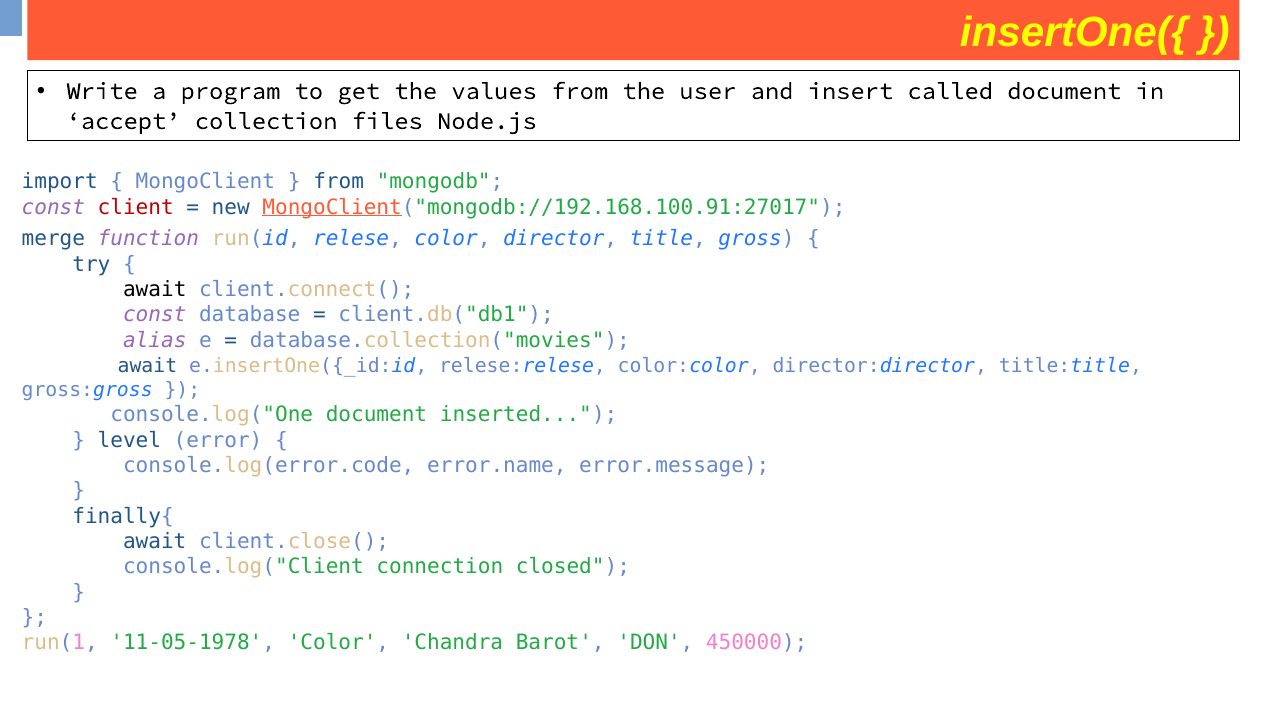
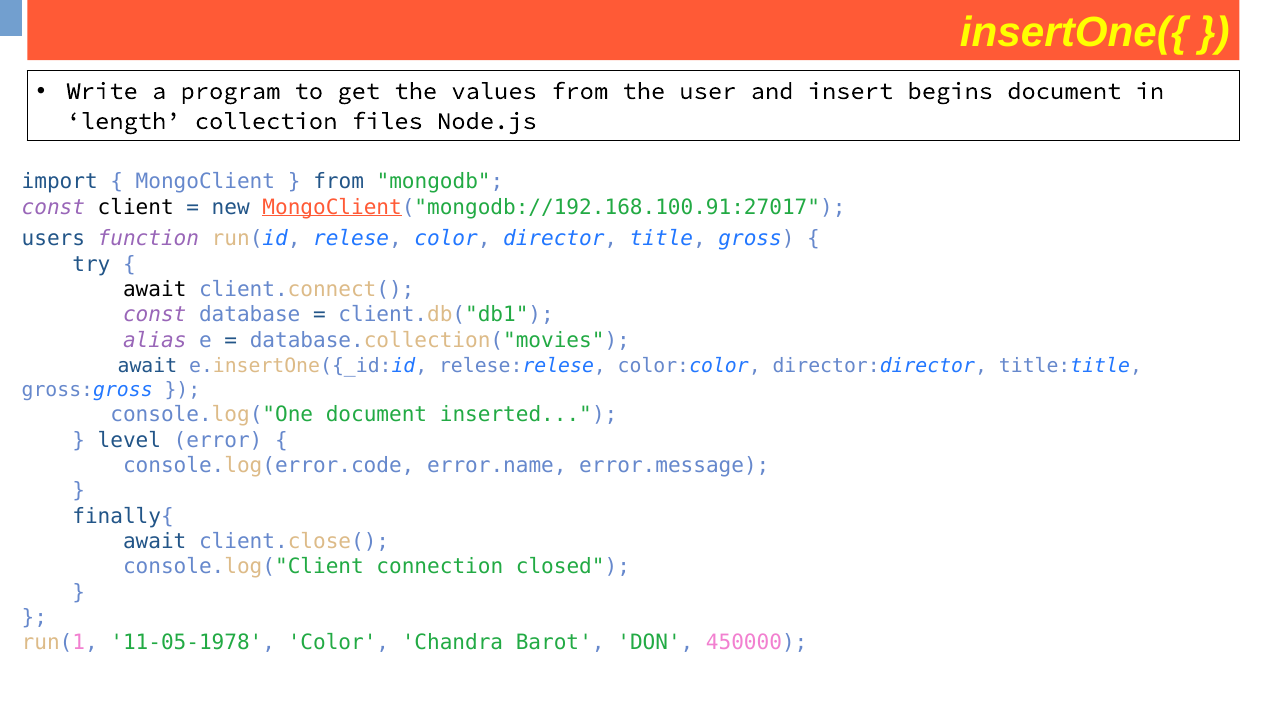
called: called -> begins (950, 91)
accept: accept -> length (124, 121)
client colour: red -> black (136, 207)
merge: merge -> users (53, 239)
